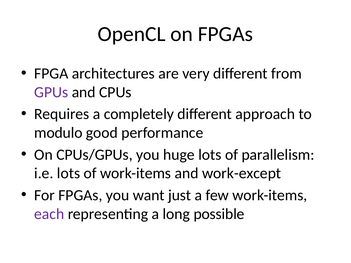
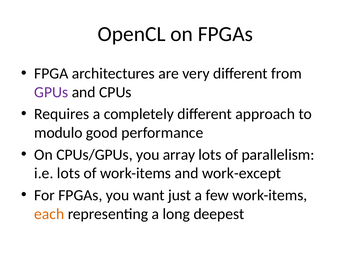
huge: huge -> array (179, 155)
each colour: purple -> orange (49, 214)
possible: possible -> deepest (219, 214)
